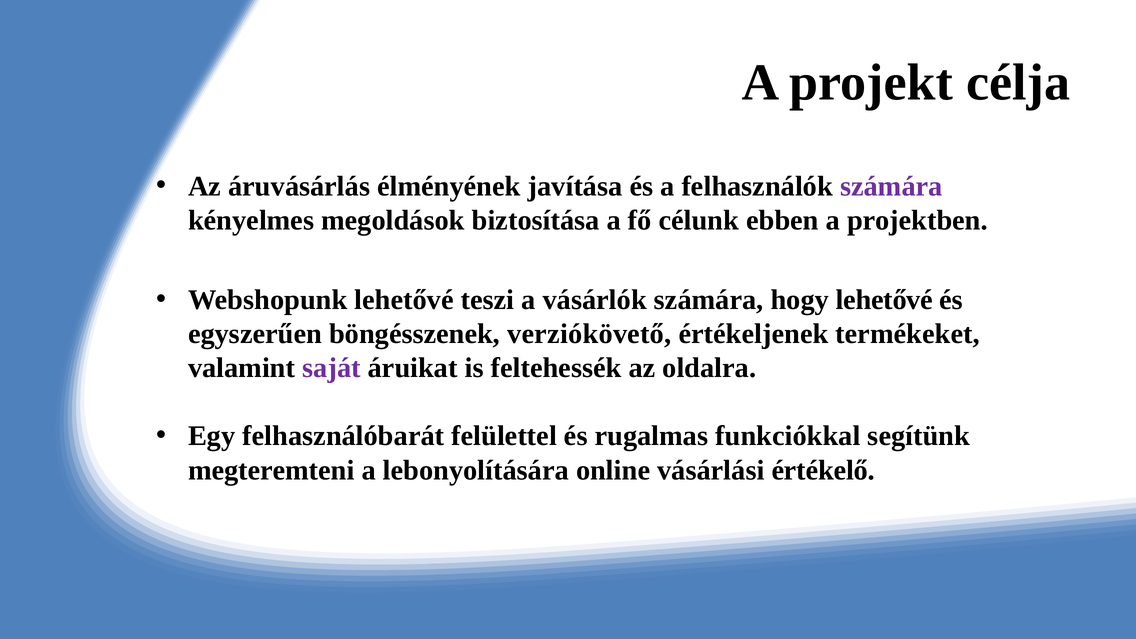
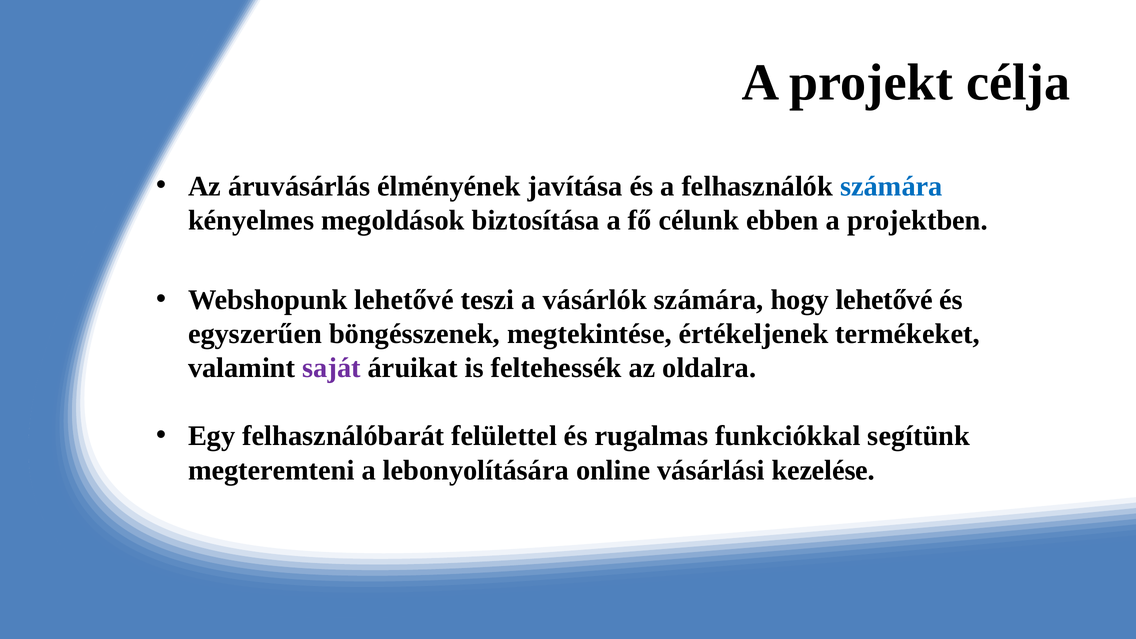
számára colour: purple -> blue (891, 186)
verziókövető: verziókövető -> megtekintése (589, 334)
értékelő: értékelő -> kezelése (823, 470)
